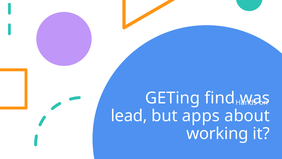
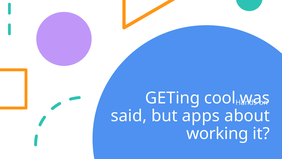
find: find -> cool (220, 98)
lead: lead -> said (129, 116)
